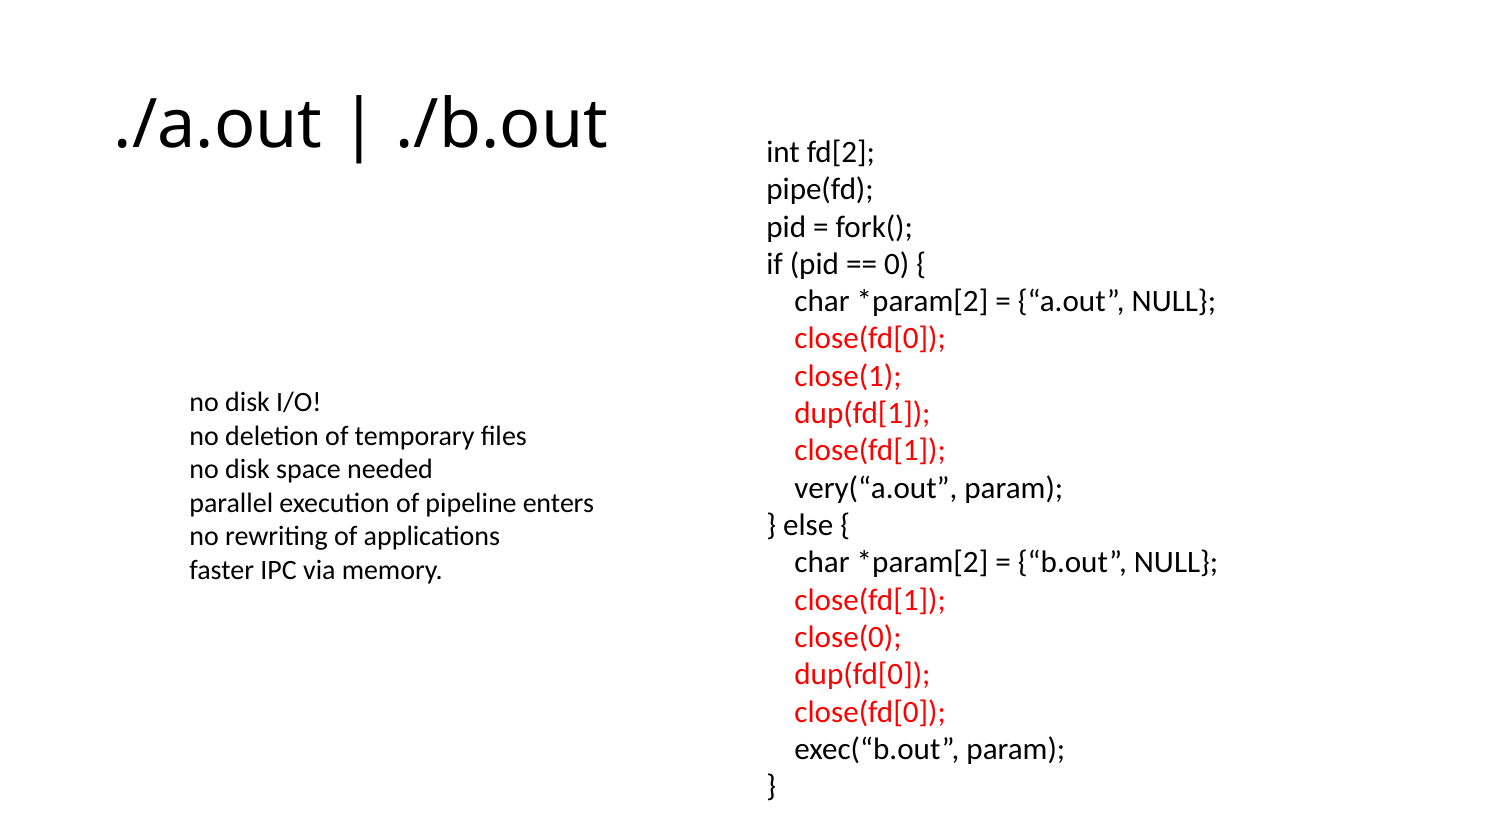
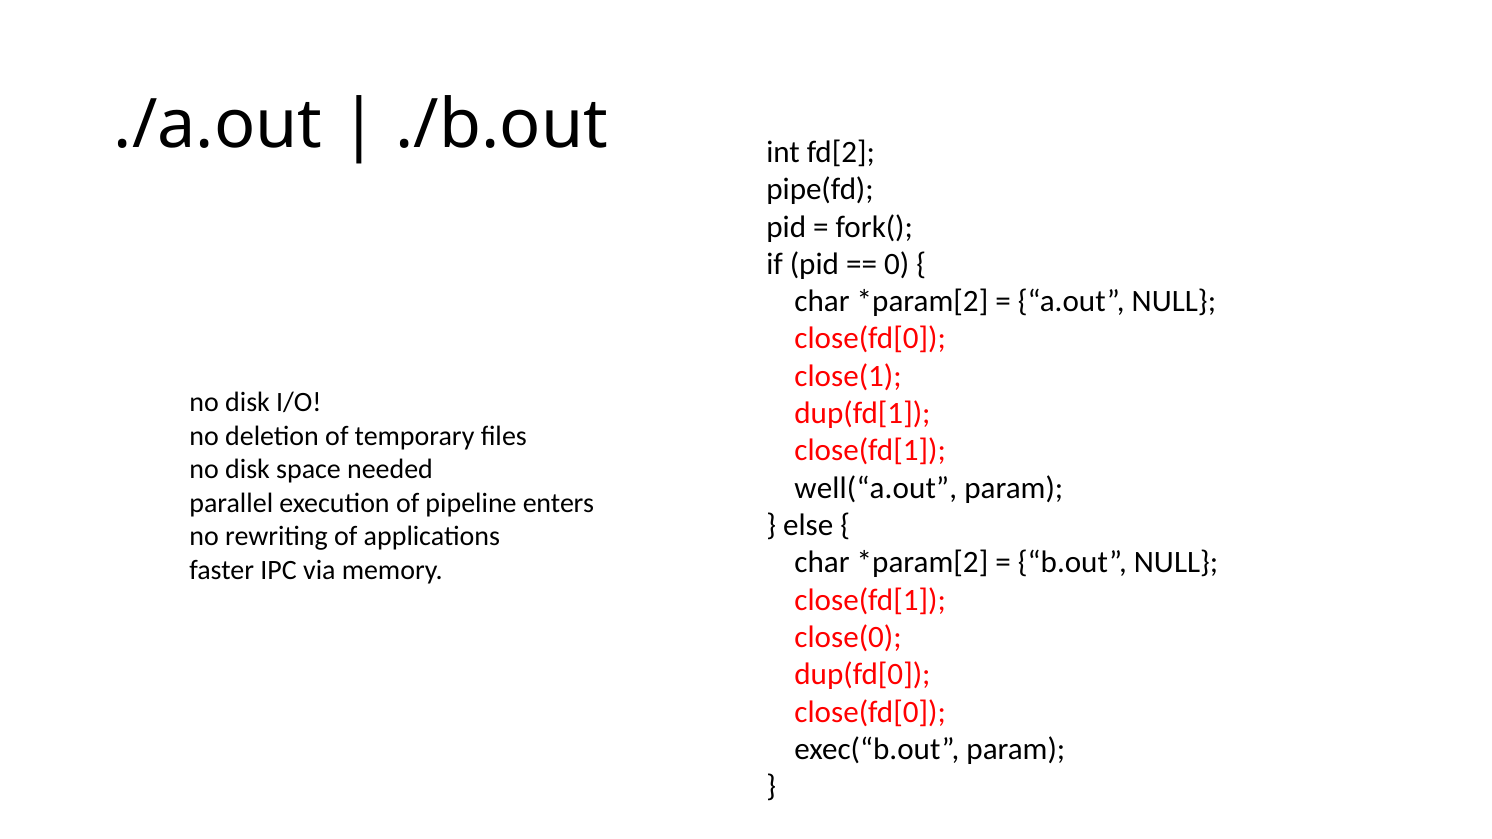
very(“a.out: very(“a.out -> well(“a.out (876, 488)
